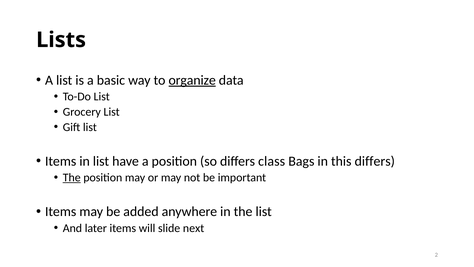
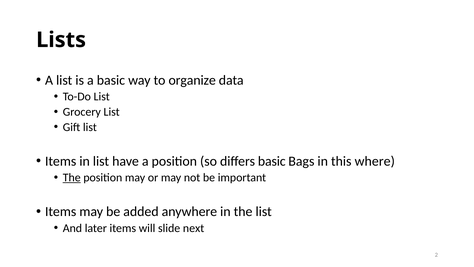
organize underline: present -> none (192, 80)
differs class: class -> basic (272, 161)
this differs: differs -> where (375, 161)
